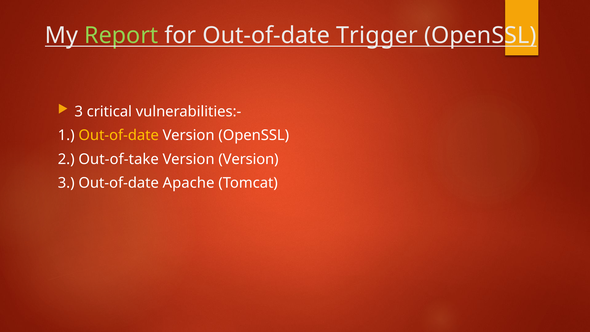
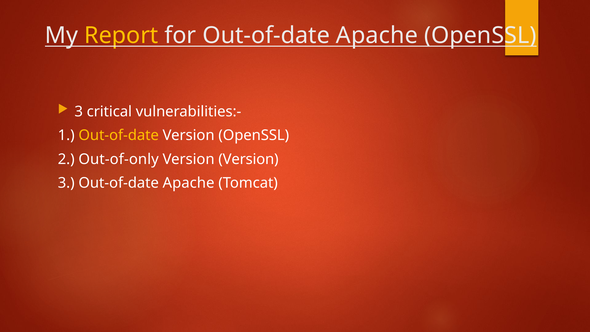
Report colour: light green -> yellow (121, 36)
for Out-of-date Trigger: Trigger -> Apache (377, 36)
Out-of-take: Out-of-take -> Out-of-only (119, 159)
